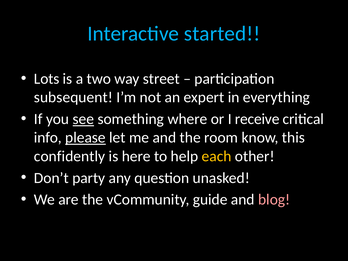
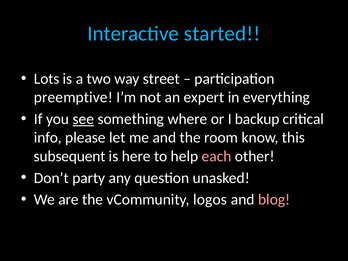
subsequent: subsequent -> preemptive (73, 97)
receive: receive -> backup (257, 119)
please underline: present -> none (85, 138)
confidently: confidently -> subsequent (70, 156)
each colour: yellow -> pink (217, 156)
guide: guide -> logos (210, 200)
